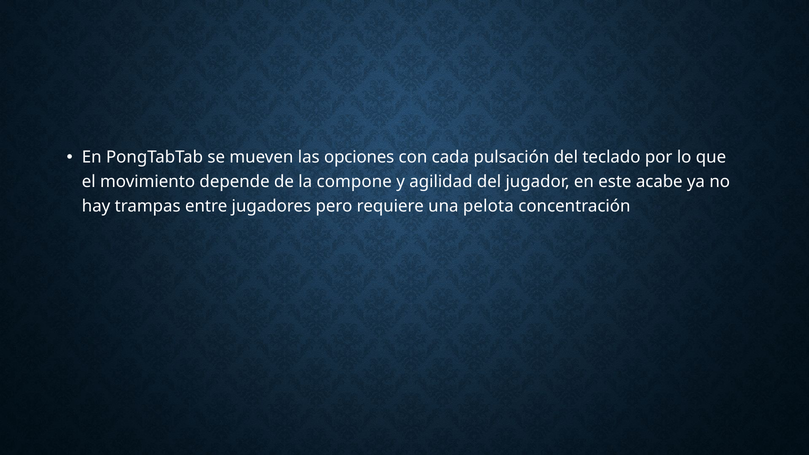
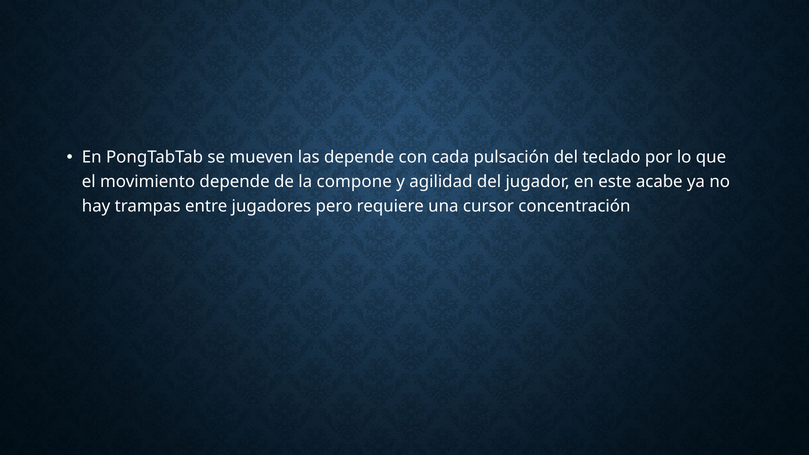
las opciones: opciones -> depende (359, 157)
pelota: pelota -> cursor (488, 206)
